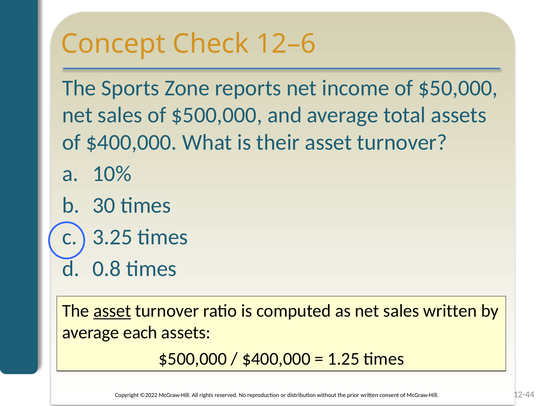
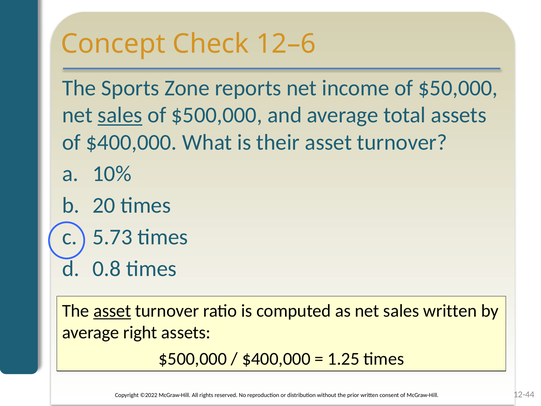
sales underline: none -> present (120, 115)
30: 30 -> 20 (104, 205)
3.25: 3.25 -> 5.73 (113, 237)
each: each -> right (140, 332)
